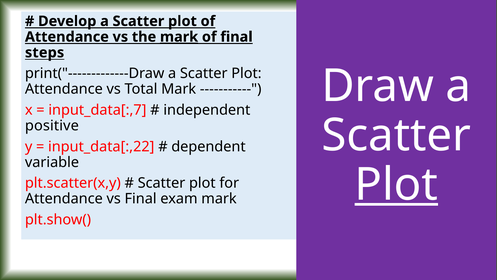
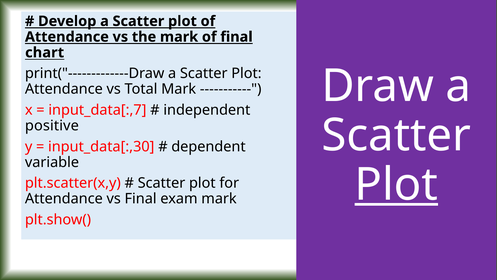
mark underline: present -> none (179, 37)
steps: steps -> chart (45, 52)
input_data[:,22: input_data[:,22 -> input_data[:,30 (101, 146)
